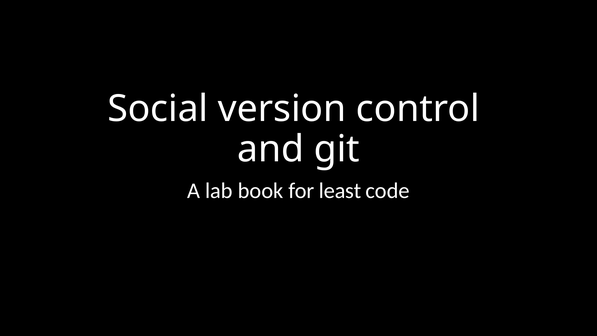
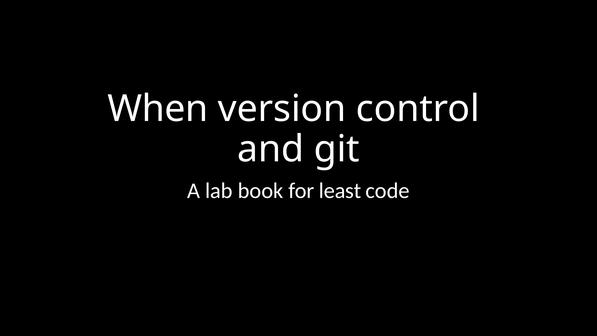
Social: Social -> When (158, 109)
